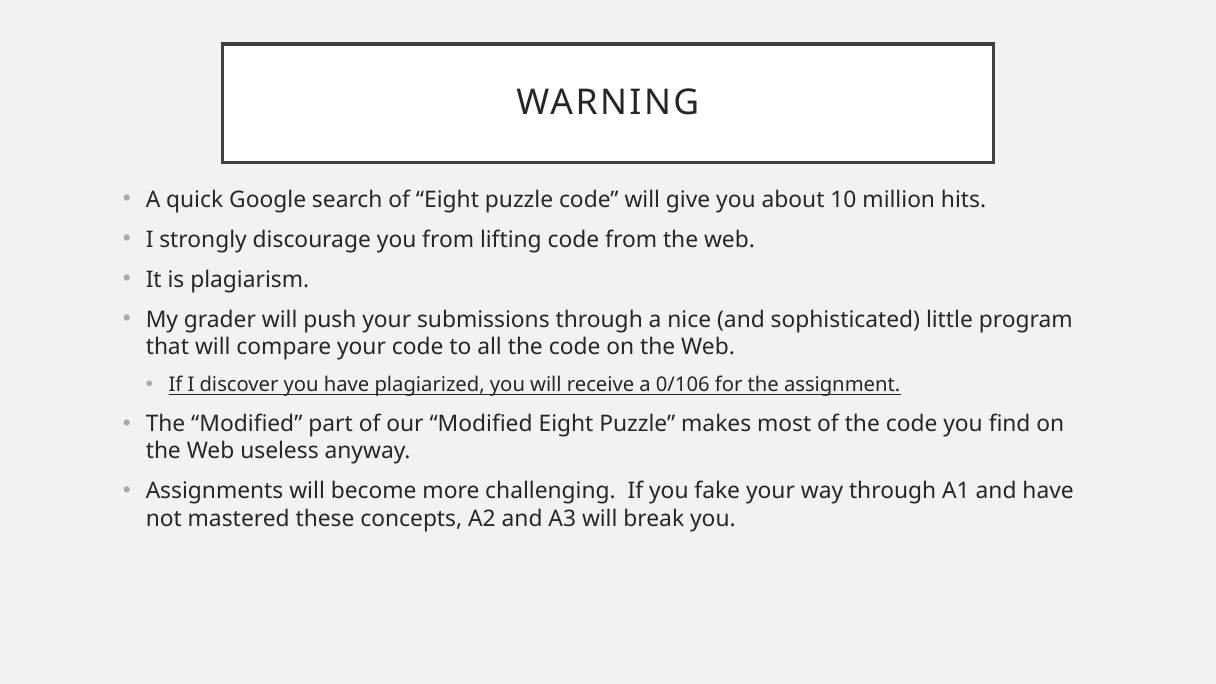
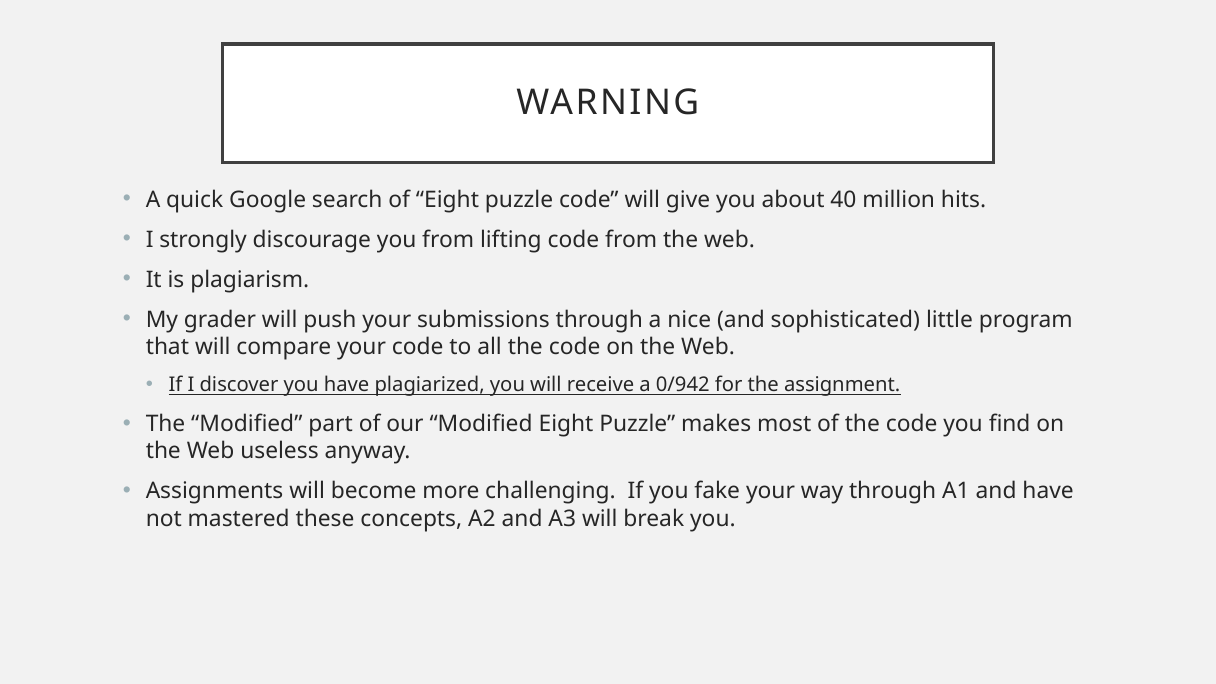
10: 10 -> 40 (843, 200)
0/106: 0/106 -> 0/942 (683, 385)
